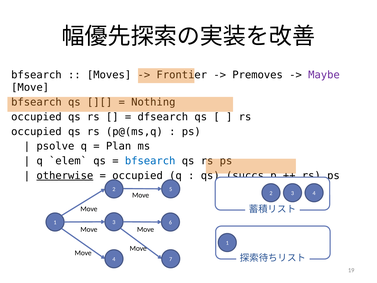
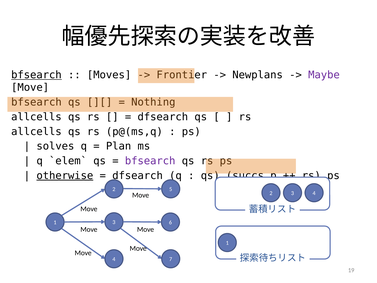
bfsearch underline: none -> present (36, 75)
Premoves: Premoves -> Newplans (258, 75)
occupied: occupied -> allcells (36, 117)
occupied: occupied -> allcells (36, 131)
psolve: psolve -> solves (55, 146)
bfsearch colour: blue -> purple (150, 161)
occupied: occupied -> dfsearch (138, 175)
